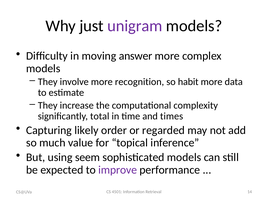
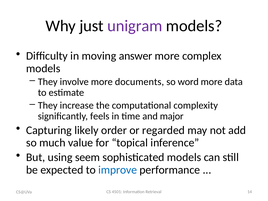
recognition: recognition -> documents (139, 82)
habit: habit -> word (188, 82)
total: total -> feels (100, 116)
times: times -> major (172, 116)
improve colour: purple -> blue (118, 170)
